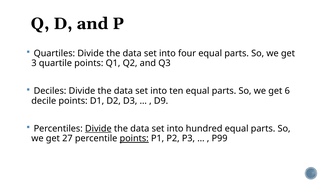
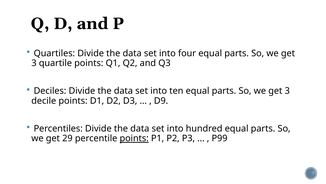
6: 6 -> 3 (287, 91)
Divide underline: present -> none (98, 128)
27: 27 -> 29 (67, 138)
